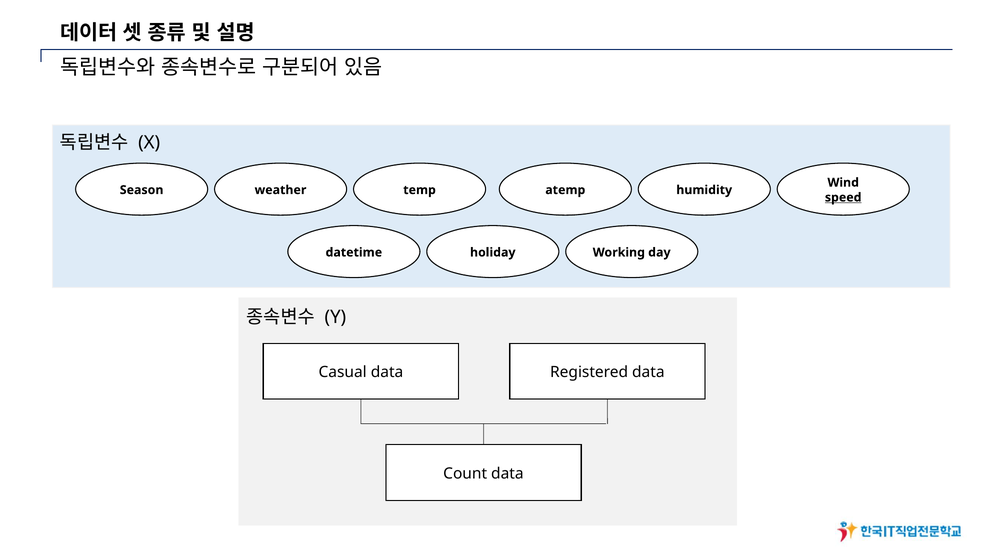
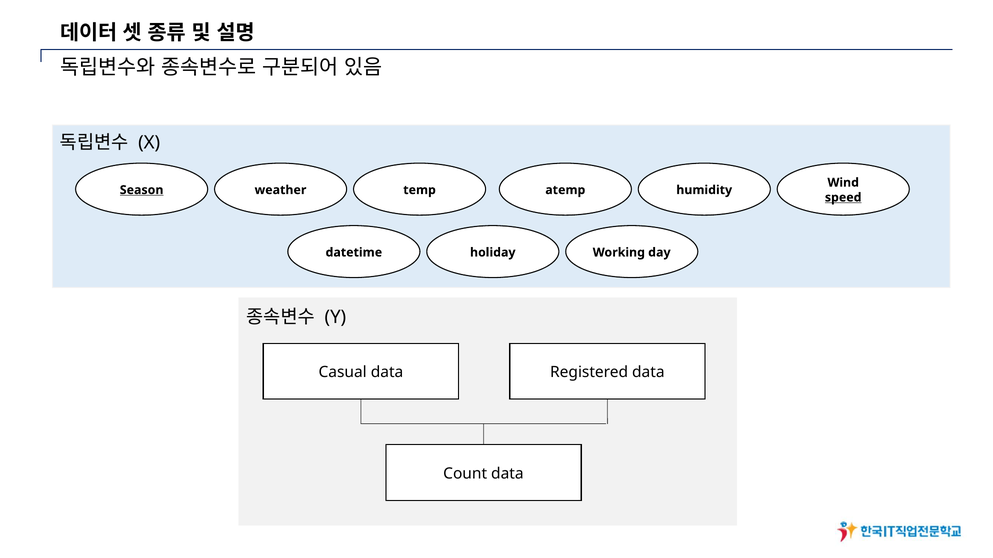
Season underline: none -> present (142, 190)
